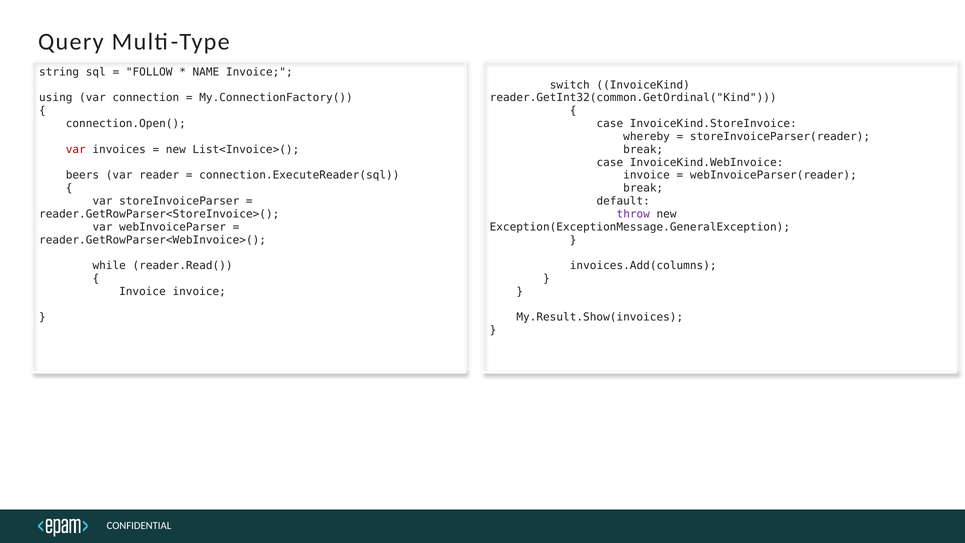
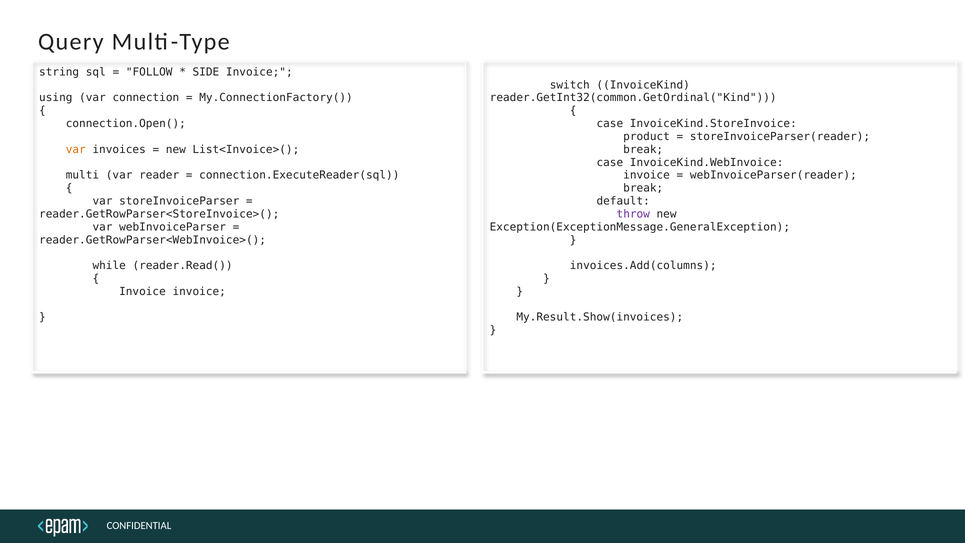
NAME: NAME -> SIDE (206, 72)
whereby: whereby -> product (647, 137)
var colour: red -> orange (76, 149)
beers: beers -> multi (82, 175)
